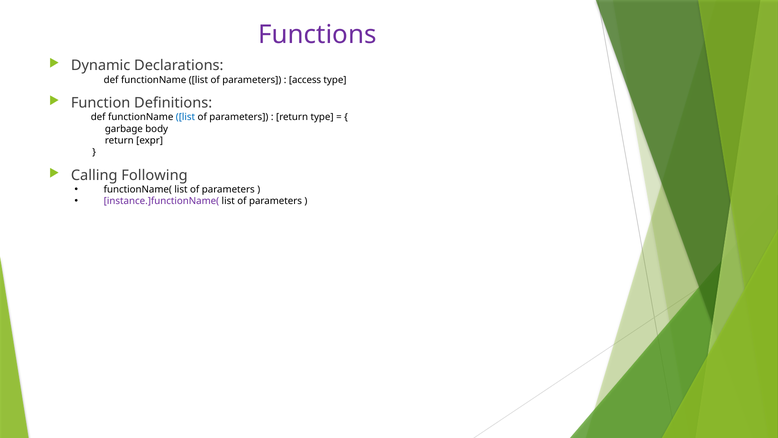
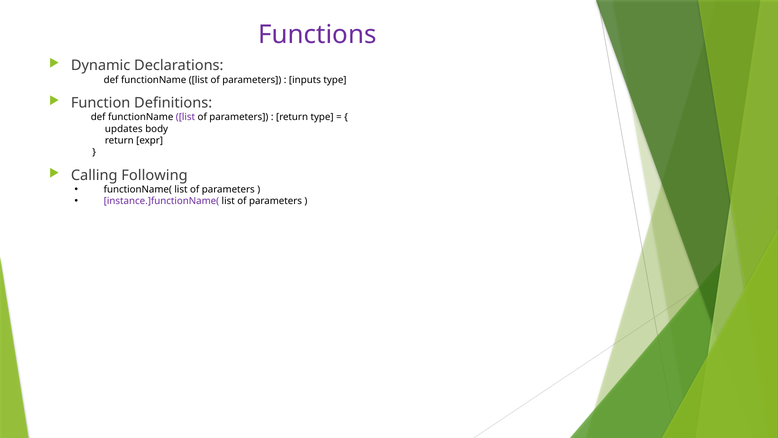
access: access -> inputs (305, 80)
list colour: blue -> purple (185, 117)
garbage: garbage -> updates (124, 129)
